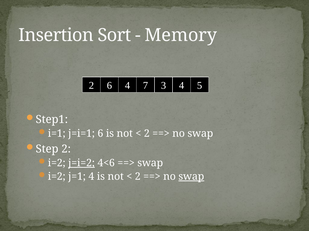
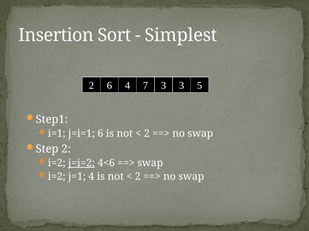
Memory: Memory -> Simplest (181, 35)
3 4: 4 -> 3 (182, 86)
swap underline: present -> none (191, 177)
